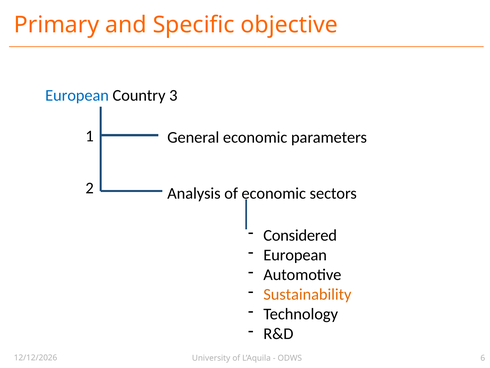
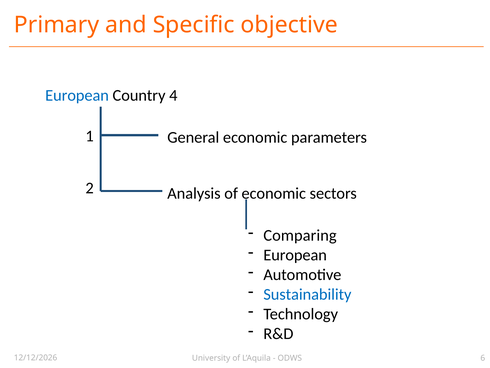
3: 3 -> 4 (173, 95)
Considered: Considered -> Comparing (300, 235)
Sustainability colour: orange -> blue (307, 294)
